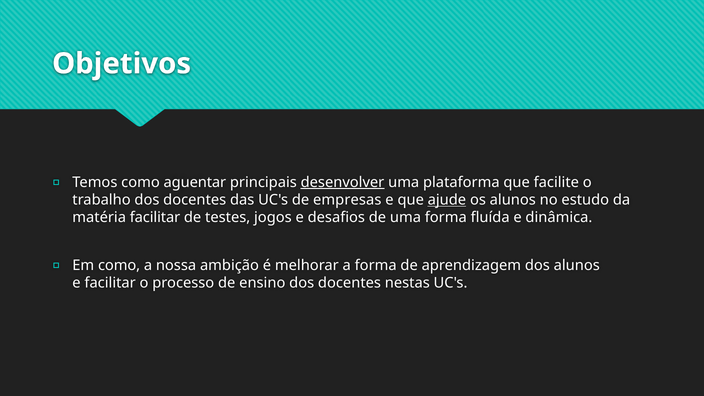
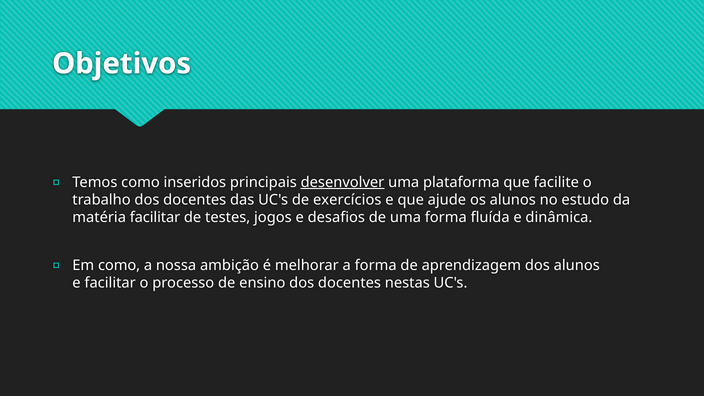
aguentar: aguentar -> inseridos (195, 182)
empresas: empresas -> exercícios (347, 200)
ajude underline: present -> none (447, 200)
